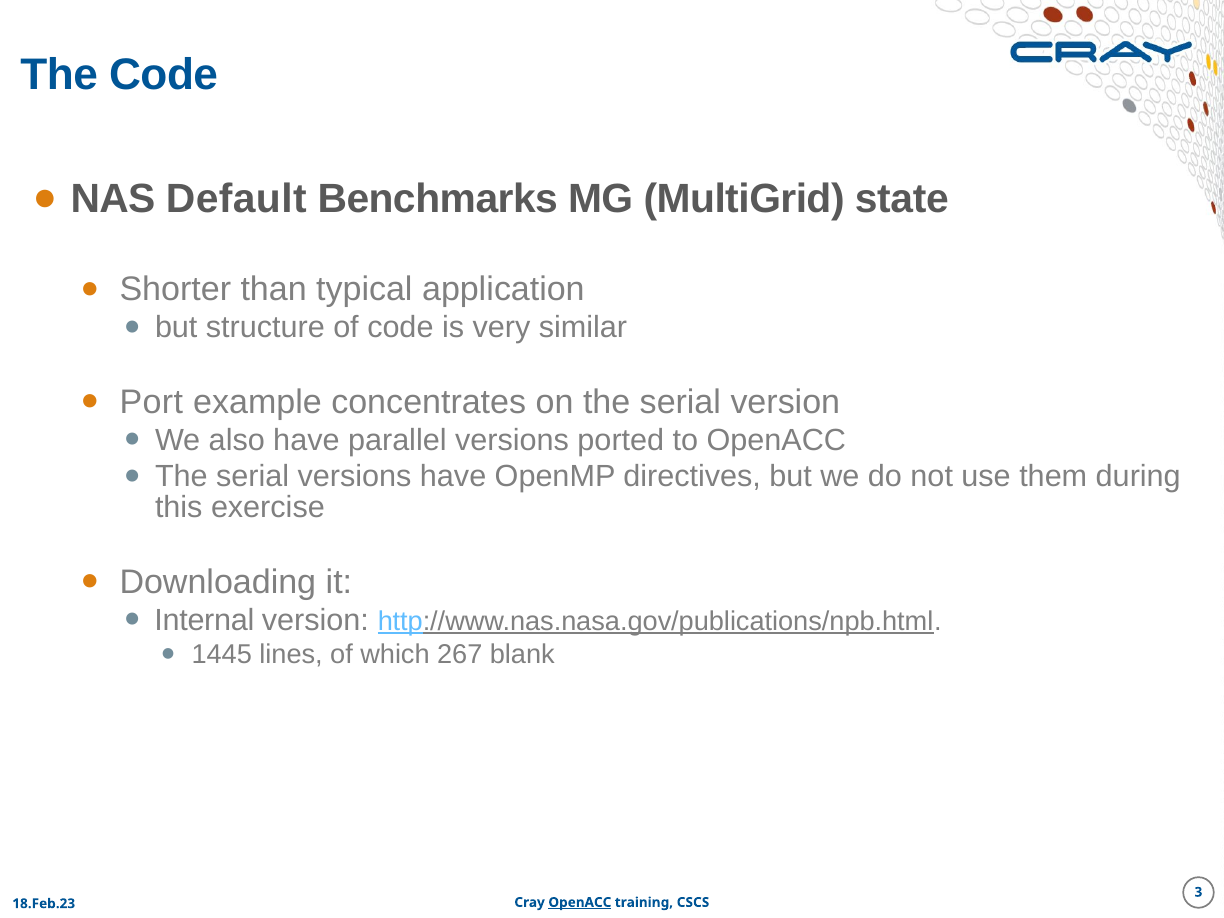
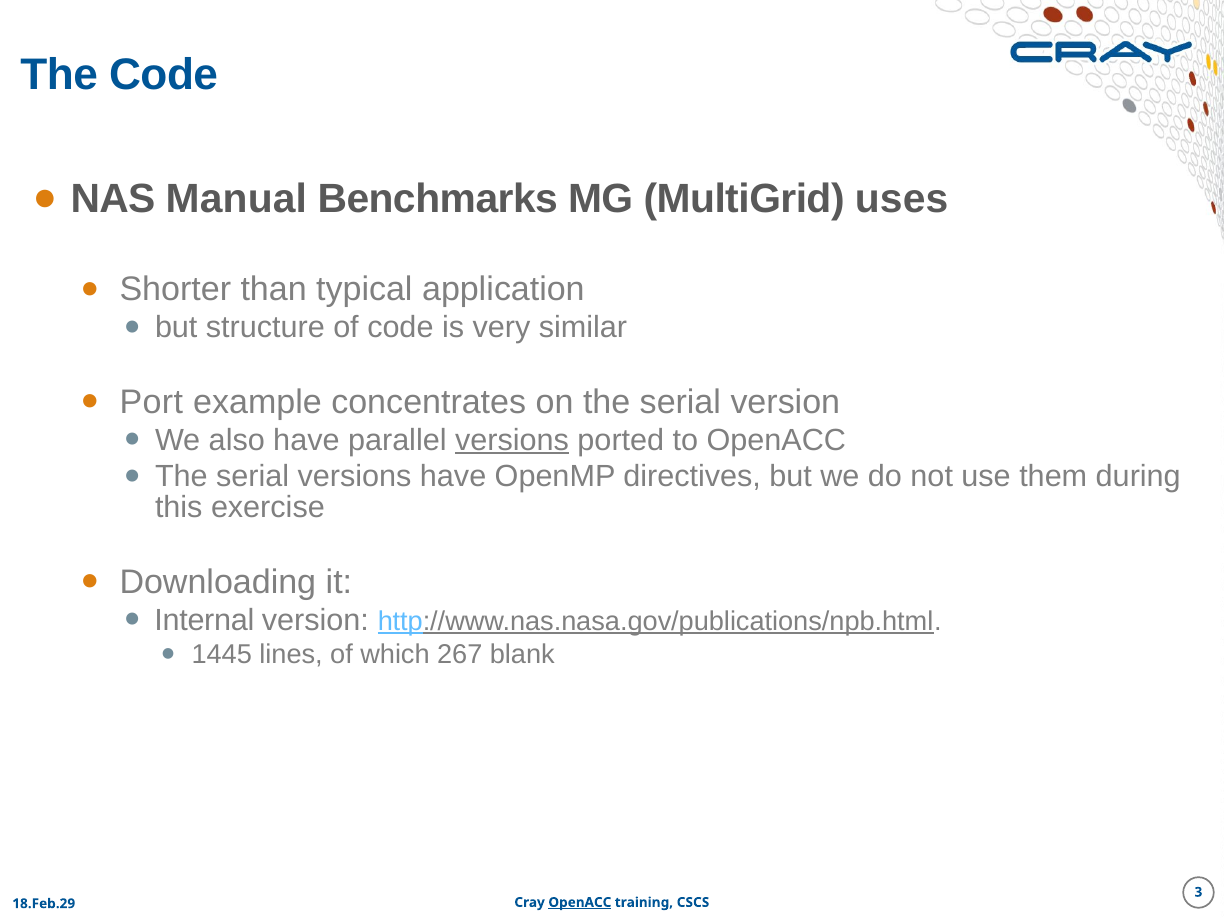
Default: Default -> Manual (236, 199)
state: state -> uses (902, 199)
versions underline: none -> present (512, 440)
18.Feb.23: 18.Feb.23 -> 18.Feb.29 (44, 904)
